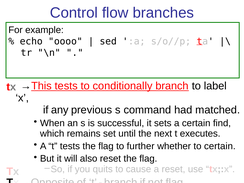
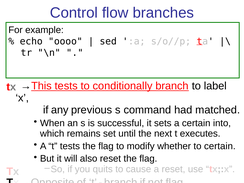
find: find -> into (222, 123)
further: further -> modify (141, 146)
